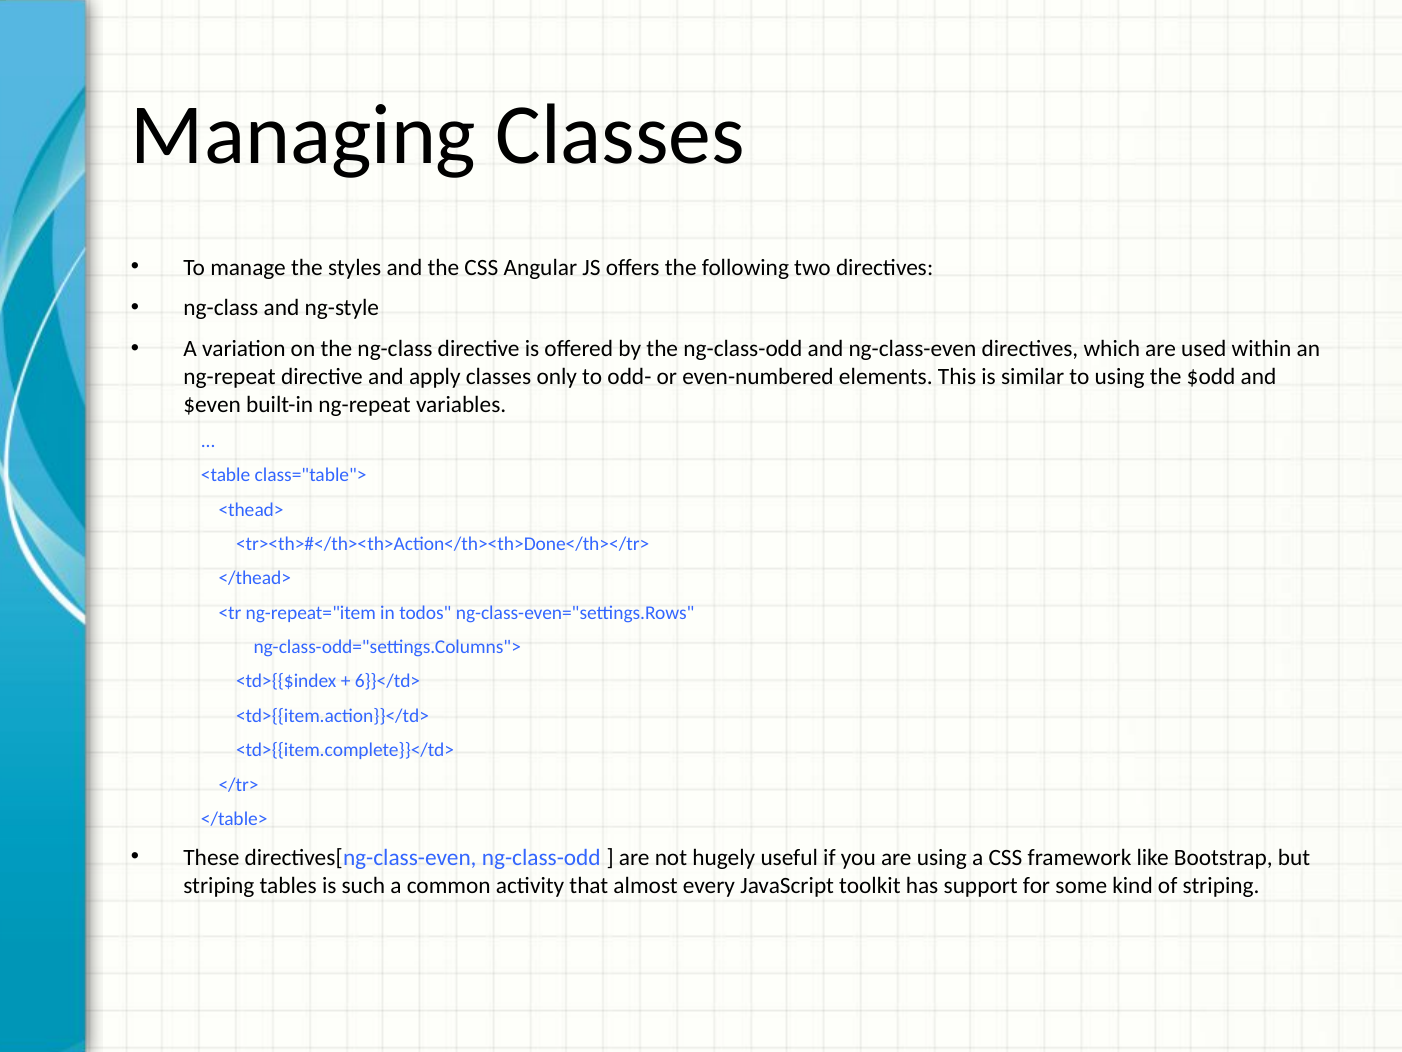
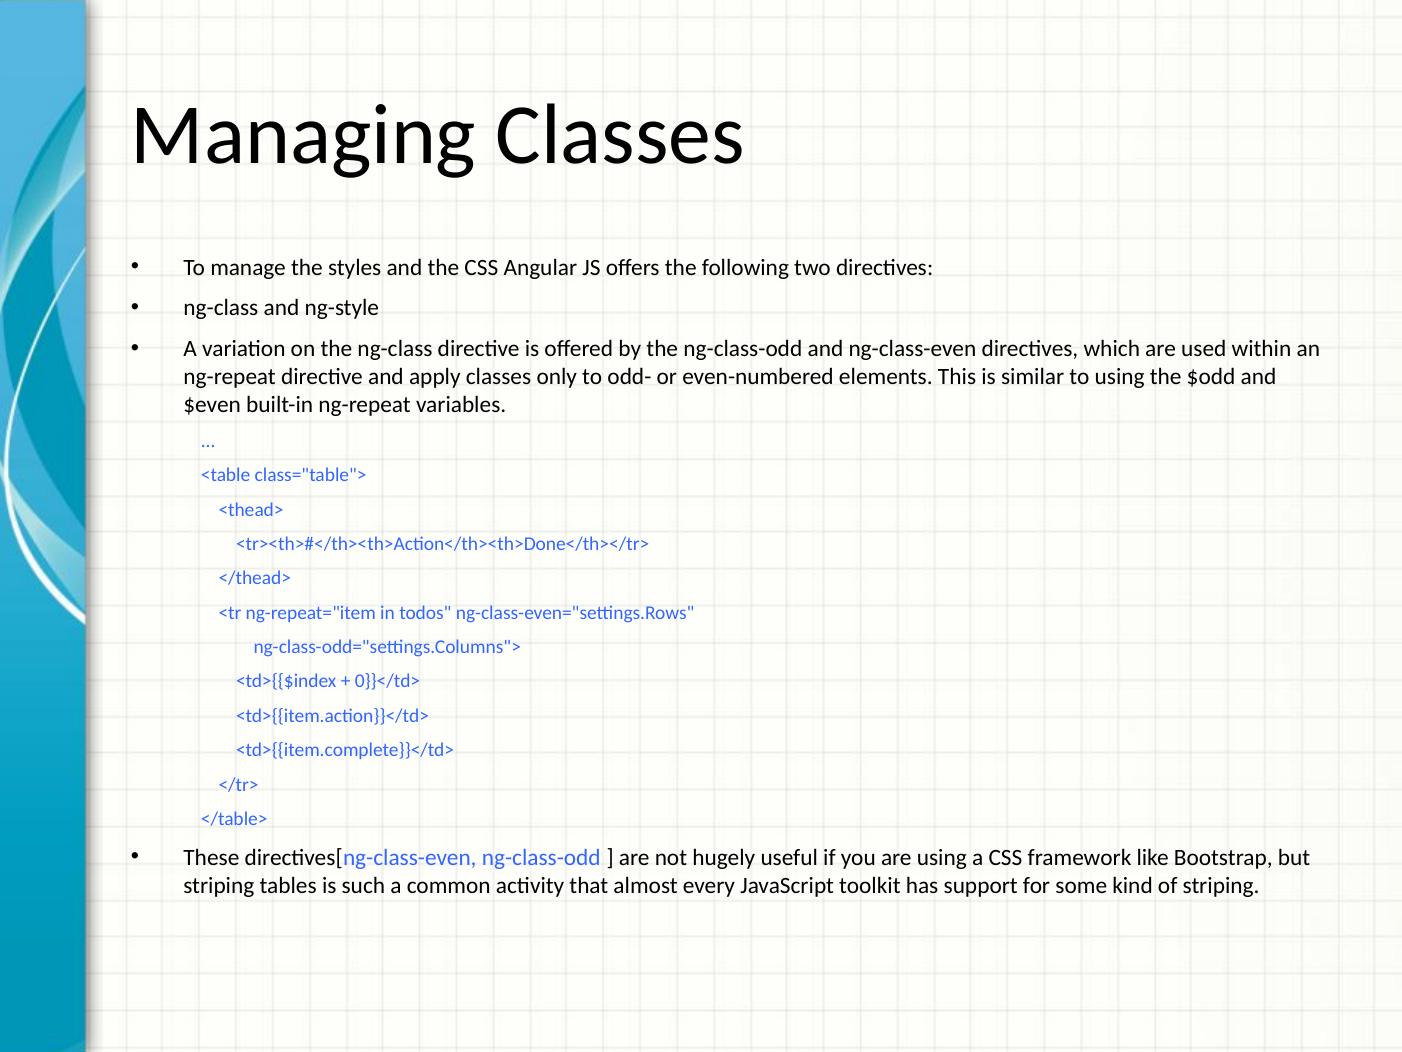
6}}</td>: 6}}</td> -> 0}}</td> (387, 681)
